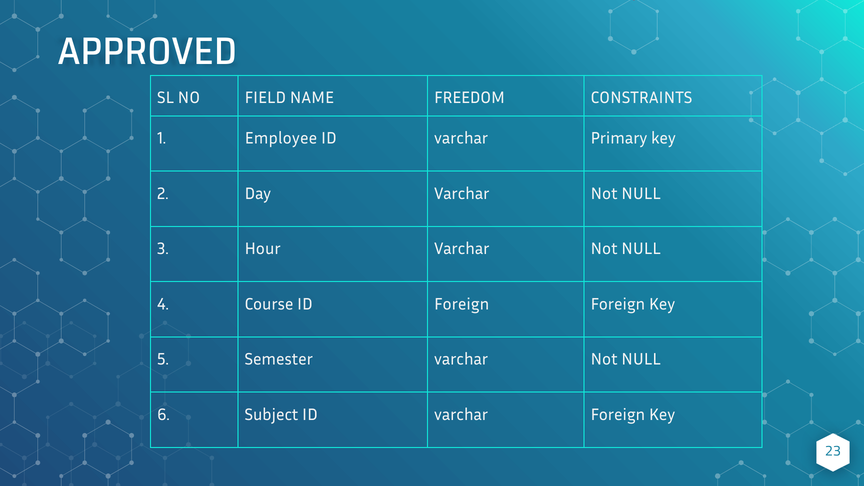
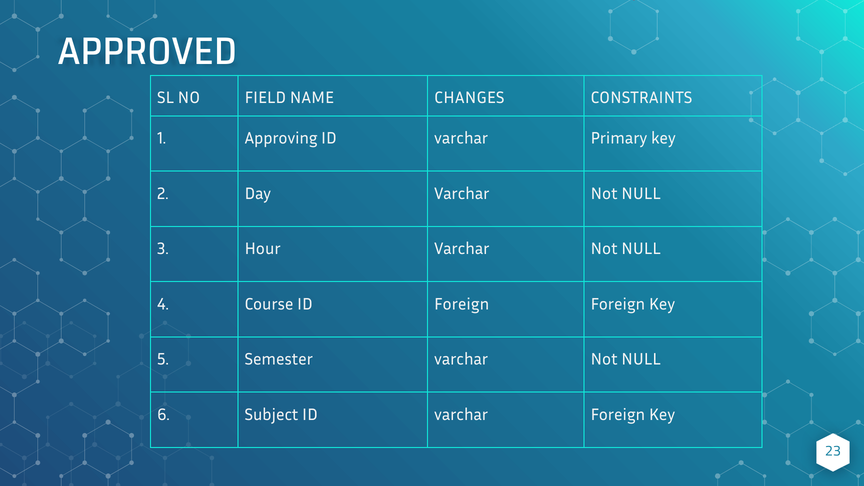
FREEDOM: FREEDOM -> CHANGES (469, 98)
Employee: Employee -> Approving (281, 138)
